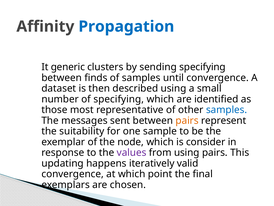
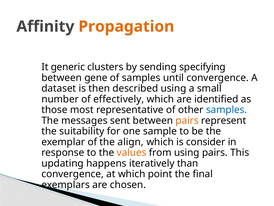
Propagation colour: blue -> orange (126, 26)
finds: finds -> gene (96, 78)
of specifying: specifying -> effectively (119, 99)
node: node -> align (131, 142)
values colour: purple -> orange (132, 152)
valid: valid -> than (188, 163)
